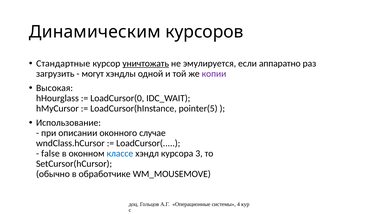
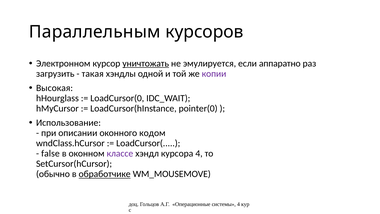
Динамическим: Динамическим -> Параллельным (95, 32)
Стандартные: Стандартные -> Электронном (63, 63)
могут: могут -> такая (93, 74)
pointer(5: pointer(5 -> pointer(0 (198, 108)
случае: случае -> кодом (152, 133)
классе colour: blue -> purple (120, 153)
курсора 3: 3 -> 4 (199, 153)
обработчике underline: none -> present (105, 174)
